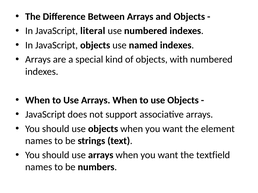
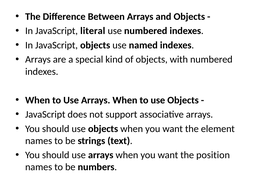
textfield: textfield -> position (213, 155)
